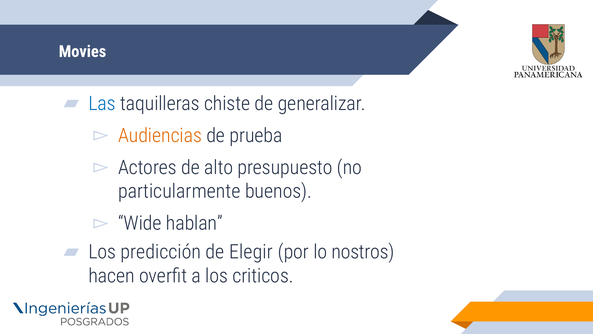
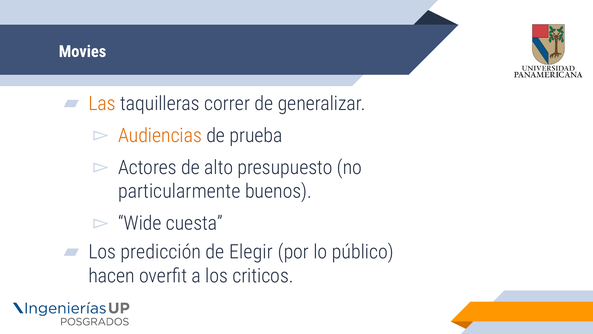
Las colour: blue -> orange (102, 103)
chiste: chiste -> correr (227, 103)
hablan: hablan -> cuesta (194, 223)
nostros: nostros -> público (363, 252)
